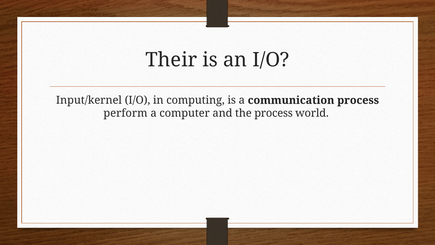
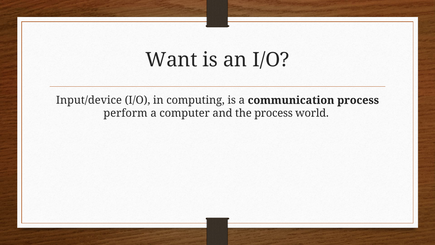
Their: Their -> Want (172, 60)
Input/kernel: Input/kernel -> Input/device (89, 100)
